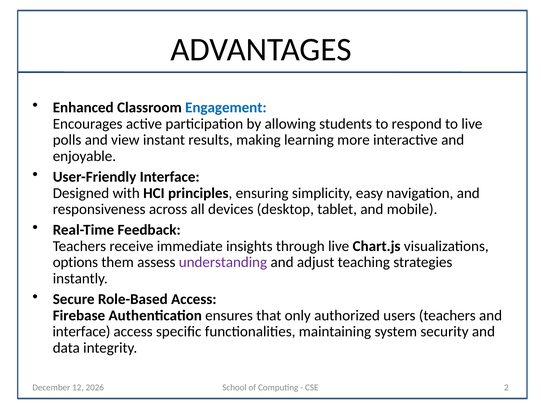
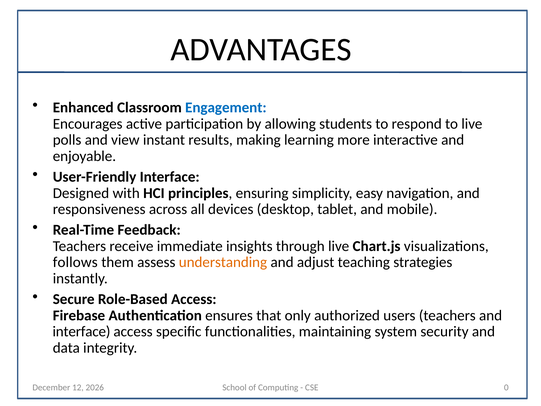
options: options -> follows (75, 262)
understanding colour: purple -> orange (223, 262)
2: 2 -> 0 (506, 387)
